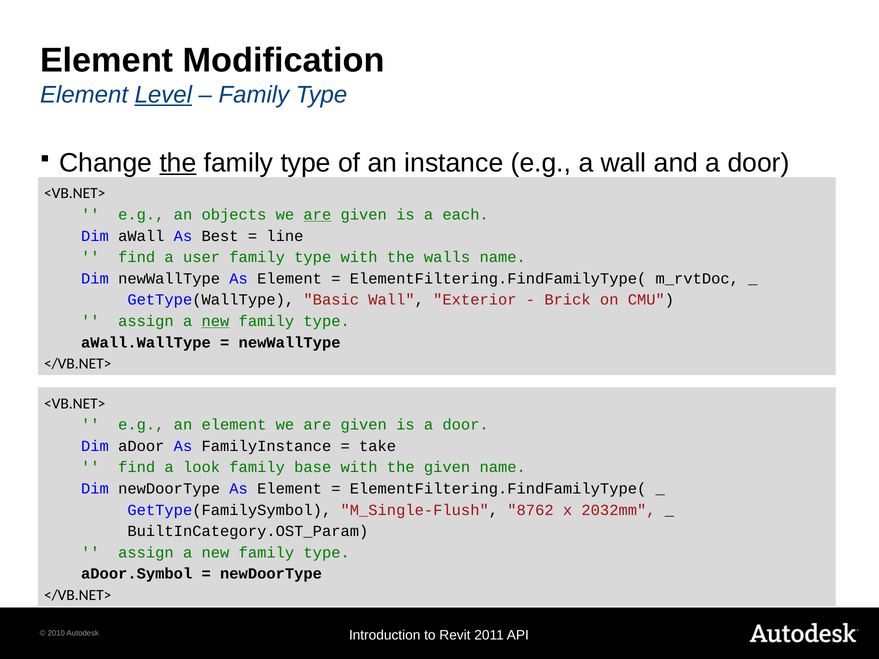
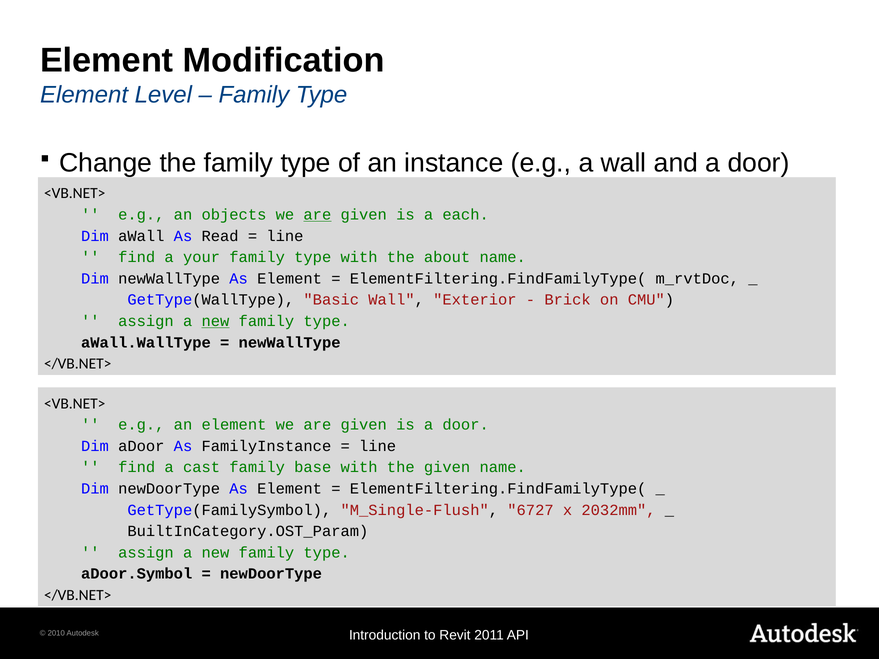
Level underline: present -> none (163, 95)
the underline: present -> none (178, 163)
Best: Best -> Read (220, 236)
user: user -> your (202, 257)
walls: walls -> about (447, 257)
take: take -> line (378, 446)
look: look -> cast (202, 467)
8762: 8762 -> 6727 (530, 510)
